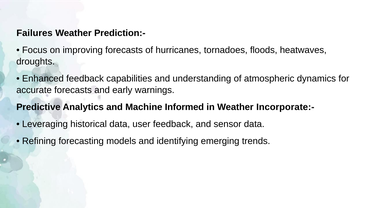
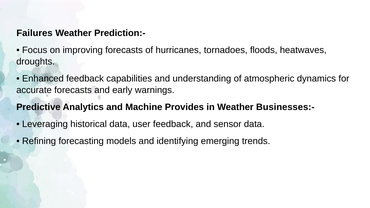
Informed: Informed -> Provides (184, 107)
Incorporate:-: Incorporate:- -> Businesses:- (285, 107)
